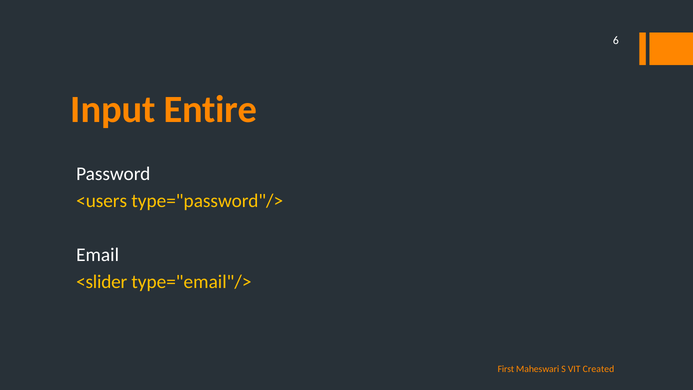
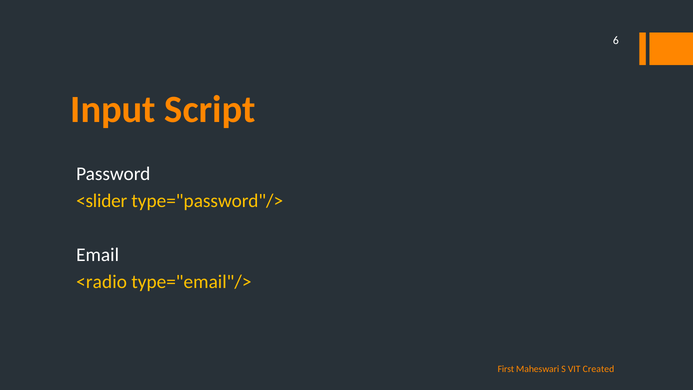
Entire: Entire -> Script (210, 110)
<users: <users -> <slider (102, 201)
<slider: <slider -> <radio (102, 282)
